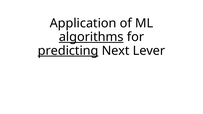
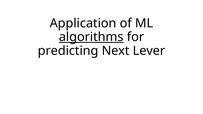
predicting underline: present -> none (68, 51)
